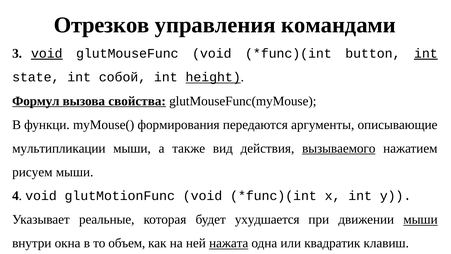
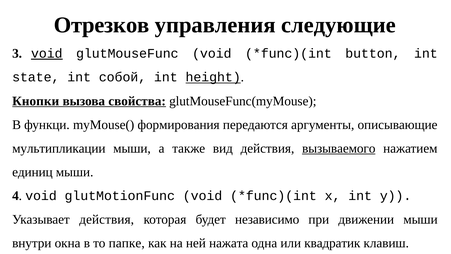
командами: командами -> следующие (339, 25)
int underline: present -> none (426, 53)
Формул: Формул -> Кнопки (36, 101)
рисуем: рисуем -> единиц (32, 172)
Указывает реальные: реальные -> действия (107, 219)
ухудшается: ухудшается -> независимо (267, 219)
мыши underline: present -> none (421, 219)
объем: объем -> папке (127, 243)
нажата underline: present -> none (229, 243)
